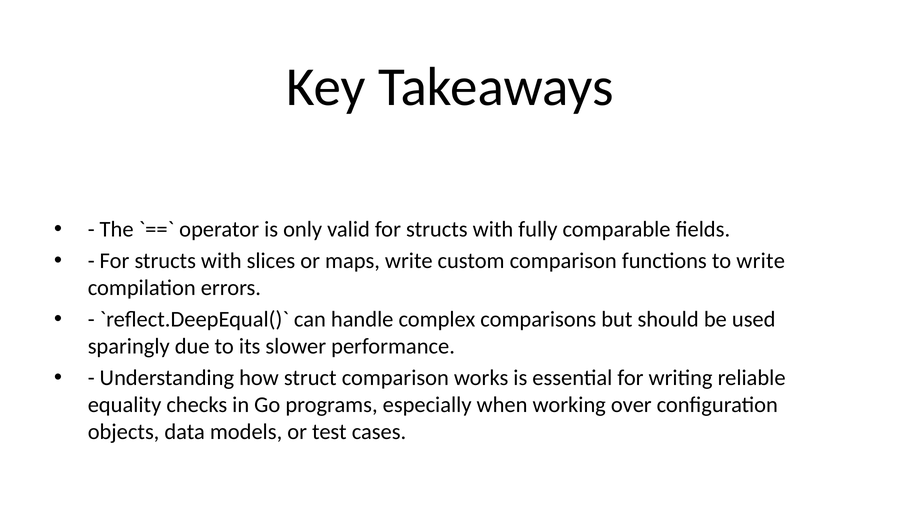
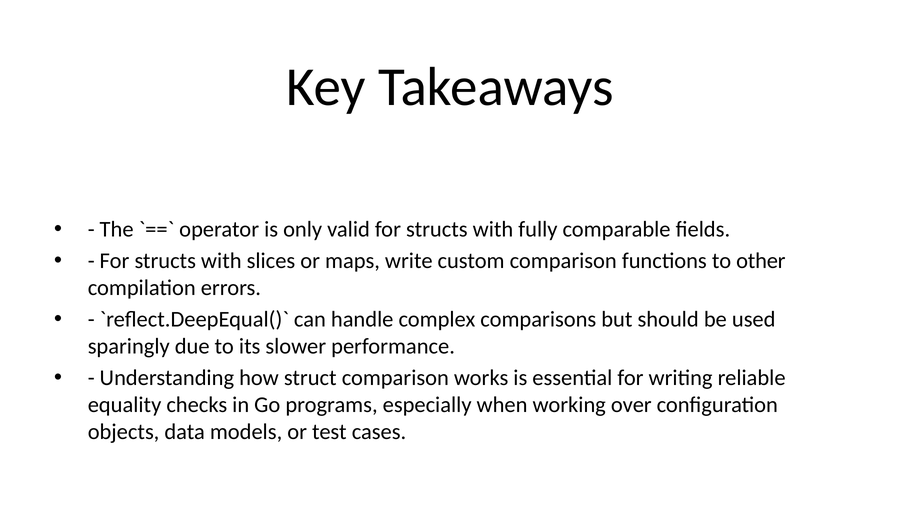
to write: write -> other (761, 261)
